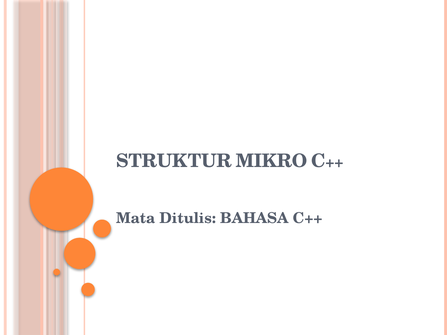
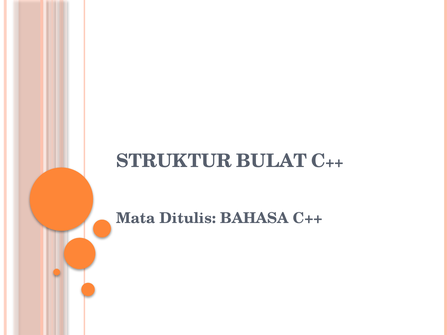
MIKRO: MIKRO -> BULAT (272, 161)
